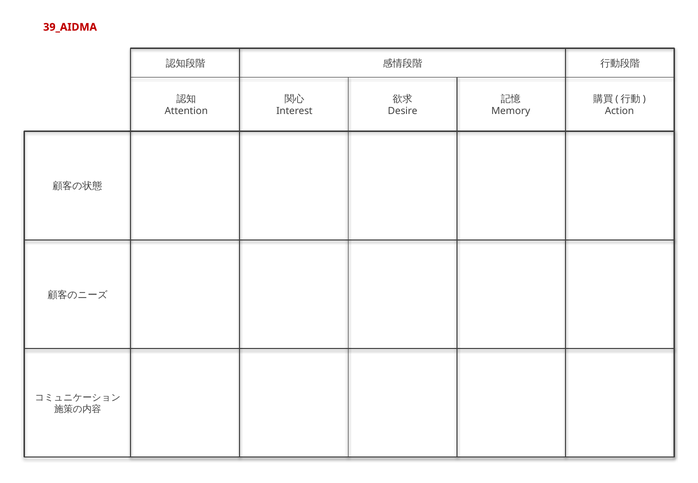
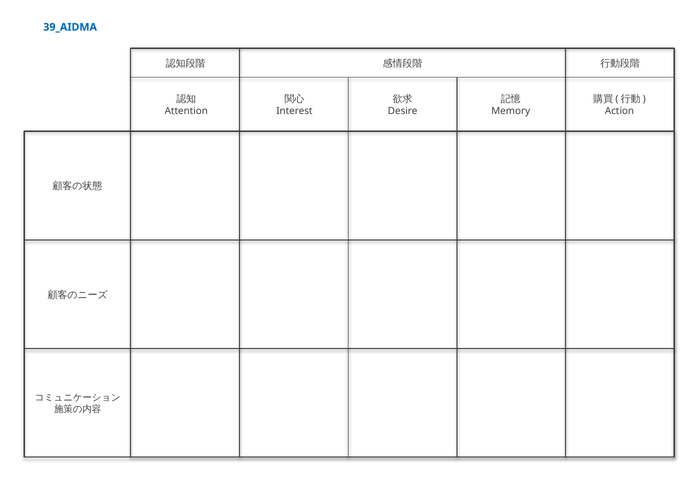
39_AIDMA colour: red -> blue (70, 27)
